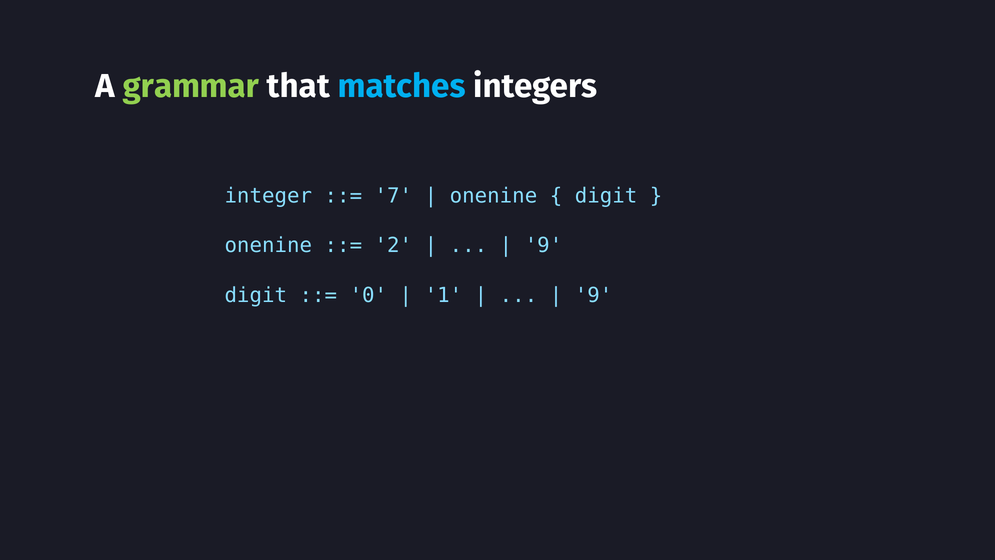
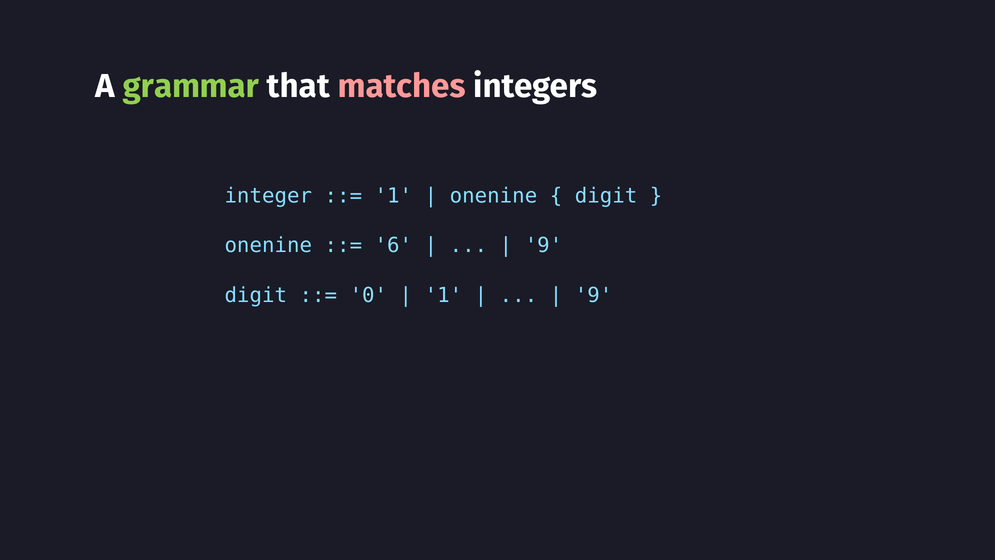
matches colour: light blue -> pink (402, 86)
7: 7 -> 1 (393, 196)
2: 2 -> 6 (393, 245)
